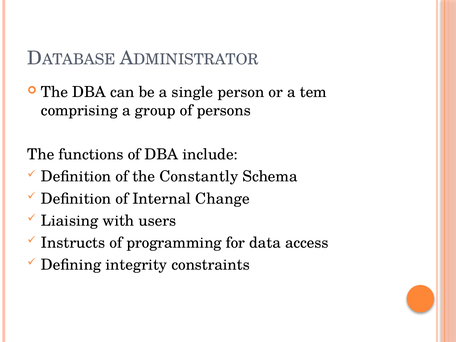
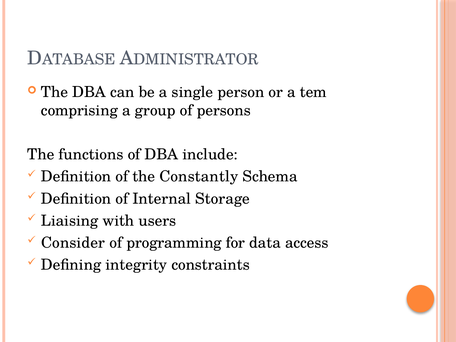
Change: Change -> Storage (222, 199)
Instructs: Instructs -> Consider (73, 243)
